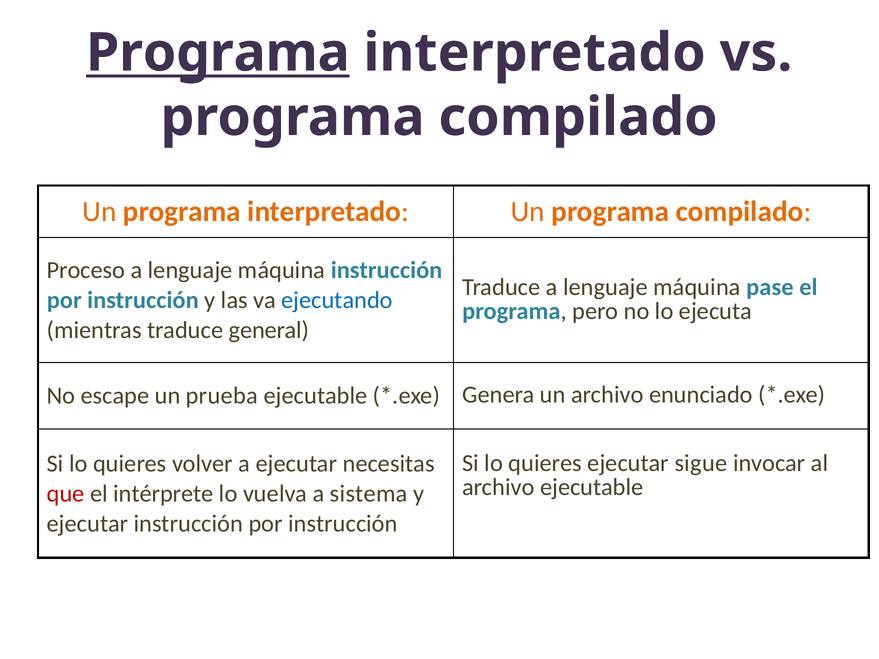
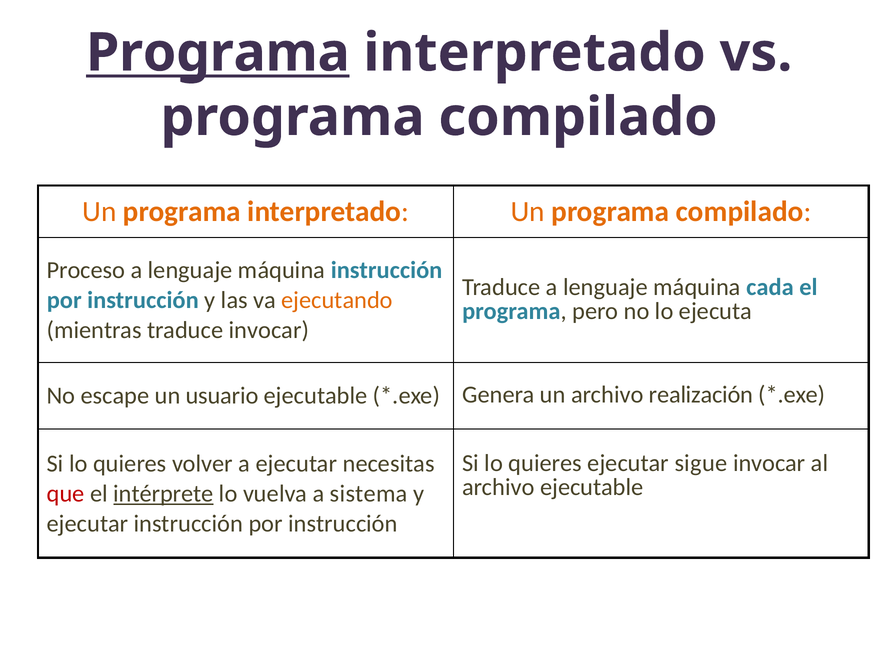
pase: pase -> cada (770, 287)
ejecutando colour: blue -> orange (337, 300)
traduce general: general -> invocar (269, 330)
prueba: prueba -> usuario (222, 396)
enunciado: enunciado -> realización (701, 395)
intérprete underline: none -> present (163, 494)
